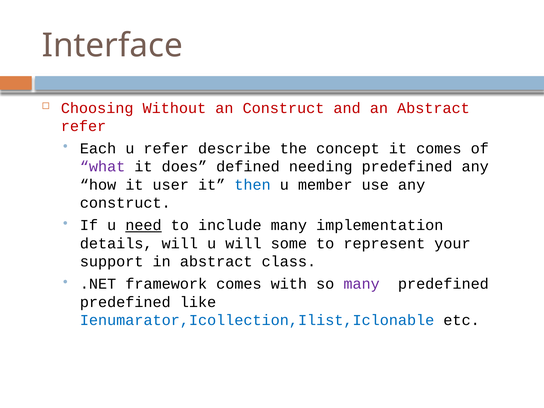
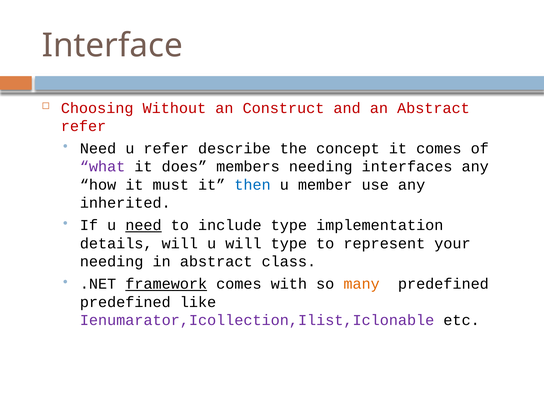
Each: Each -> Need (98, 149)
defined: defined -> members (248, 167)
needing predefined: predefined -> interfaces (407, 167)
user: user -> must (171, 185)
construct: construct -> inherited (125, 203)
include many: many -> type (289, 225)
will some: some -> type (289, 243)
support: support -> needing (112, 262)
framework underline: none -> present (166, 284)
many colour: purple -> orange (362, 284)
Ienumarator,Icollection,Ilist,Iclonable colour: blue -> purple (257, 320)
